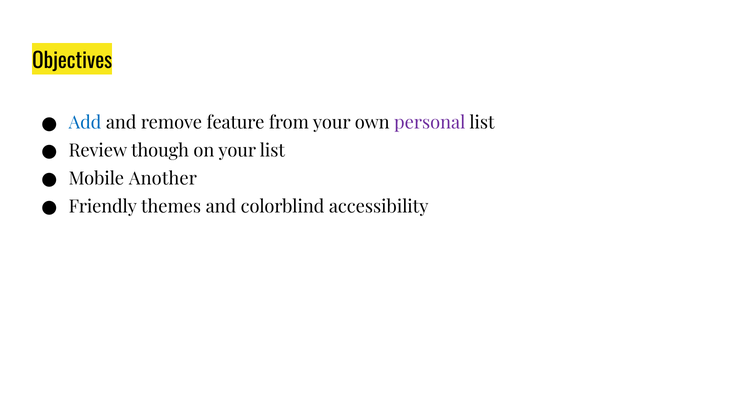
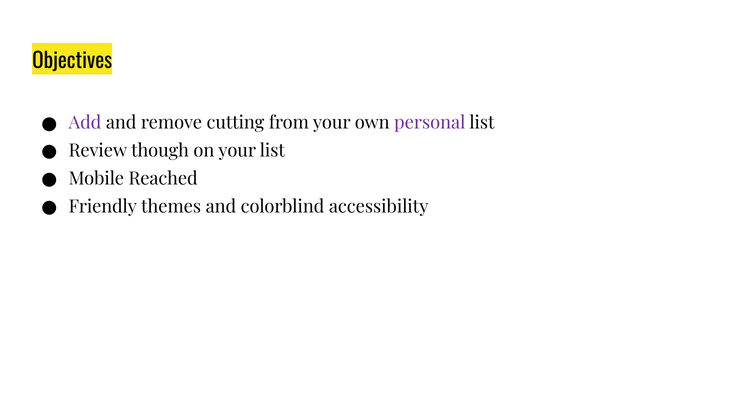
Add colour: blue -> purple (85, 123)
feature: feature -> cutting (236, 123)
Another: Another -> Reached (163, 179)
